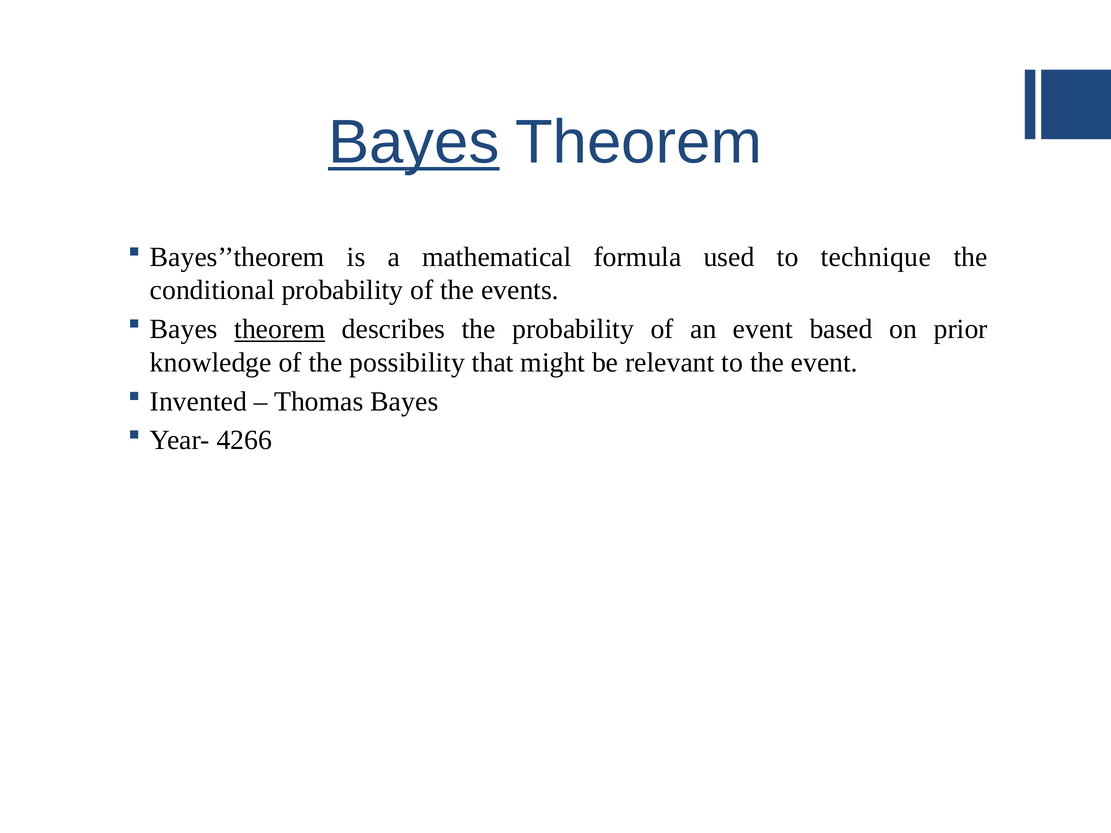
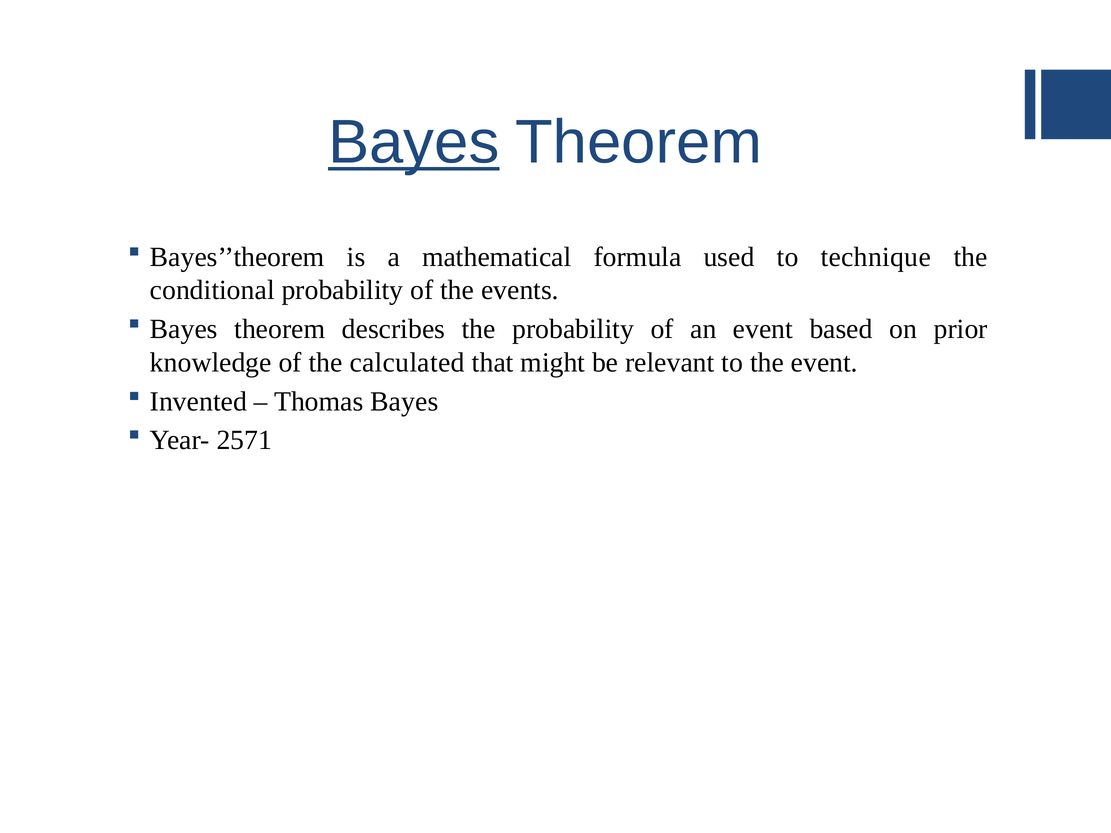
theorem underline: present -> none (280, 329)
possibility: possibility -> calculated (407, 363)
4266: 4266 -> 2571 (244, 440)
